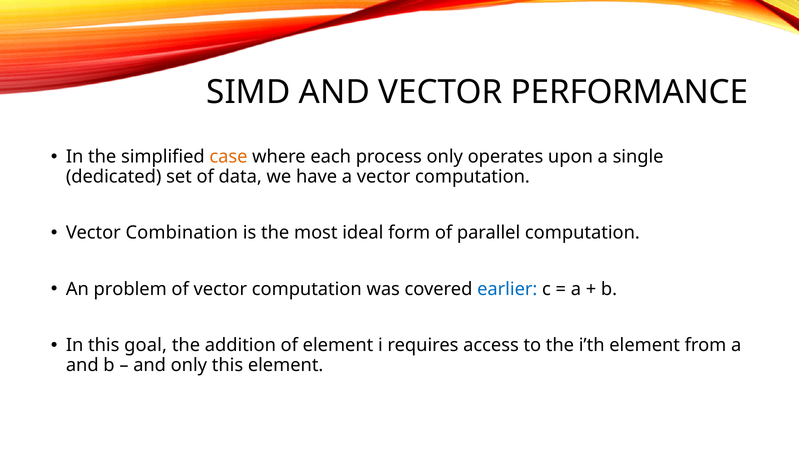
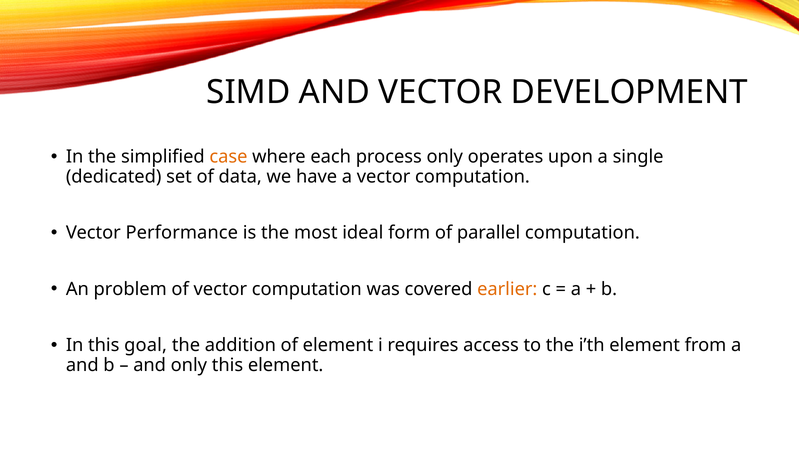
PERFORMANCE: PERFORMANCE -> DEVELOPMENT (629, 92)
Combination: Combination -> Performance (182, 233)
earlier colour: blue -> orange (507, 289)
